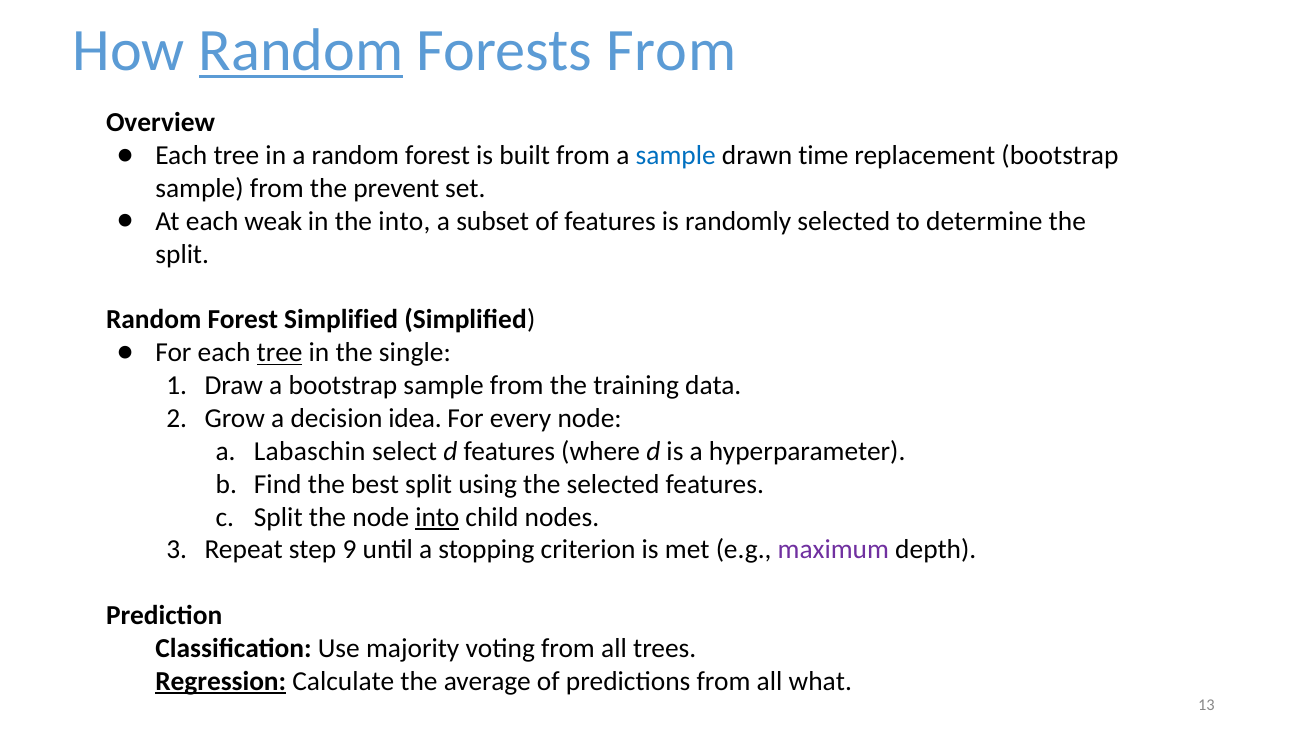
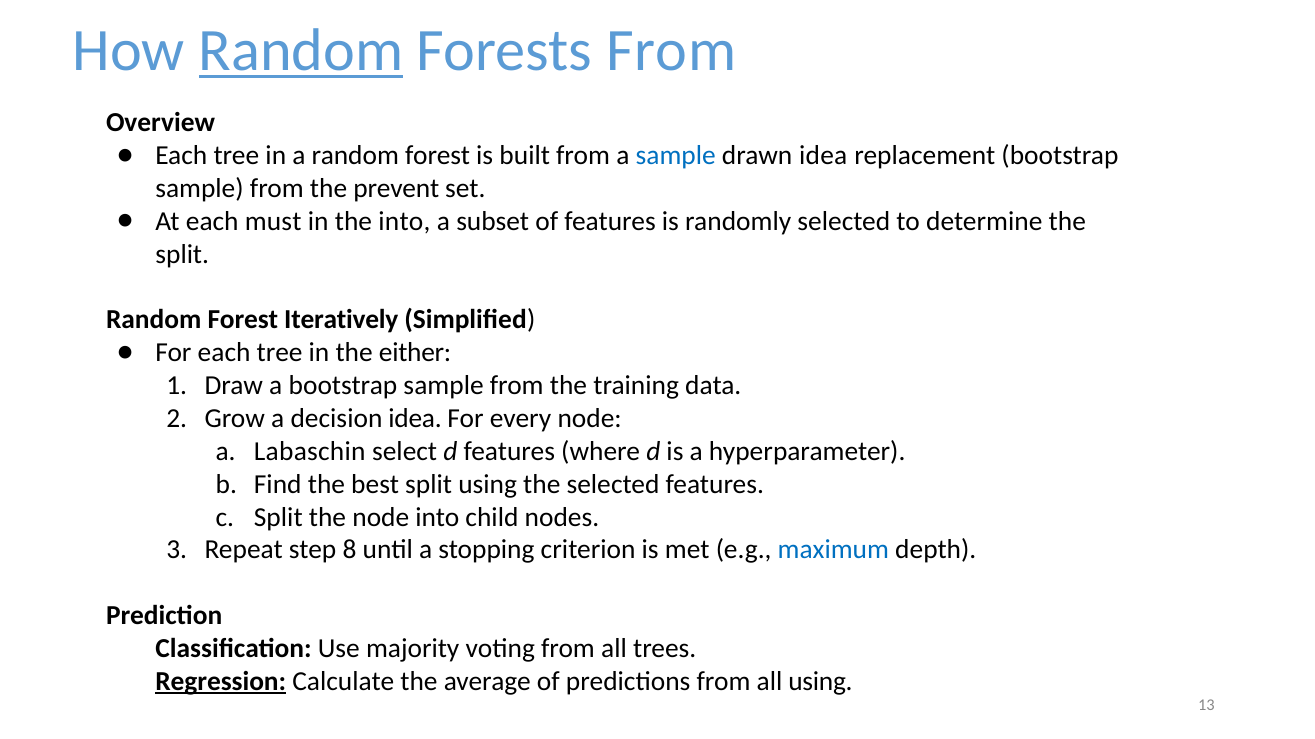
drawn time: time -> idea (823, 156)
weak: weak -> must (273, 222)
Forest Simplified: Simplified -> Iteratively (341, 320)
tree underline: present -> none (280, 353)
single: single -> either (415, 353)
into underline: present -> none (437, 518)
9: 9 -> 8 (349, 550)
maximum colour: purple -> blue (833, 550)
all what: what -> using (820, 682)
